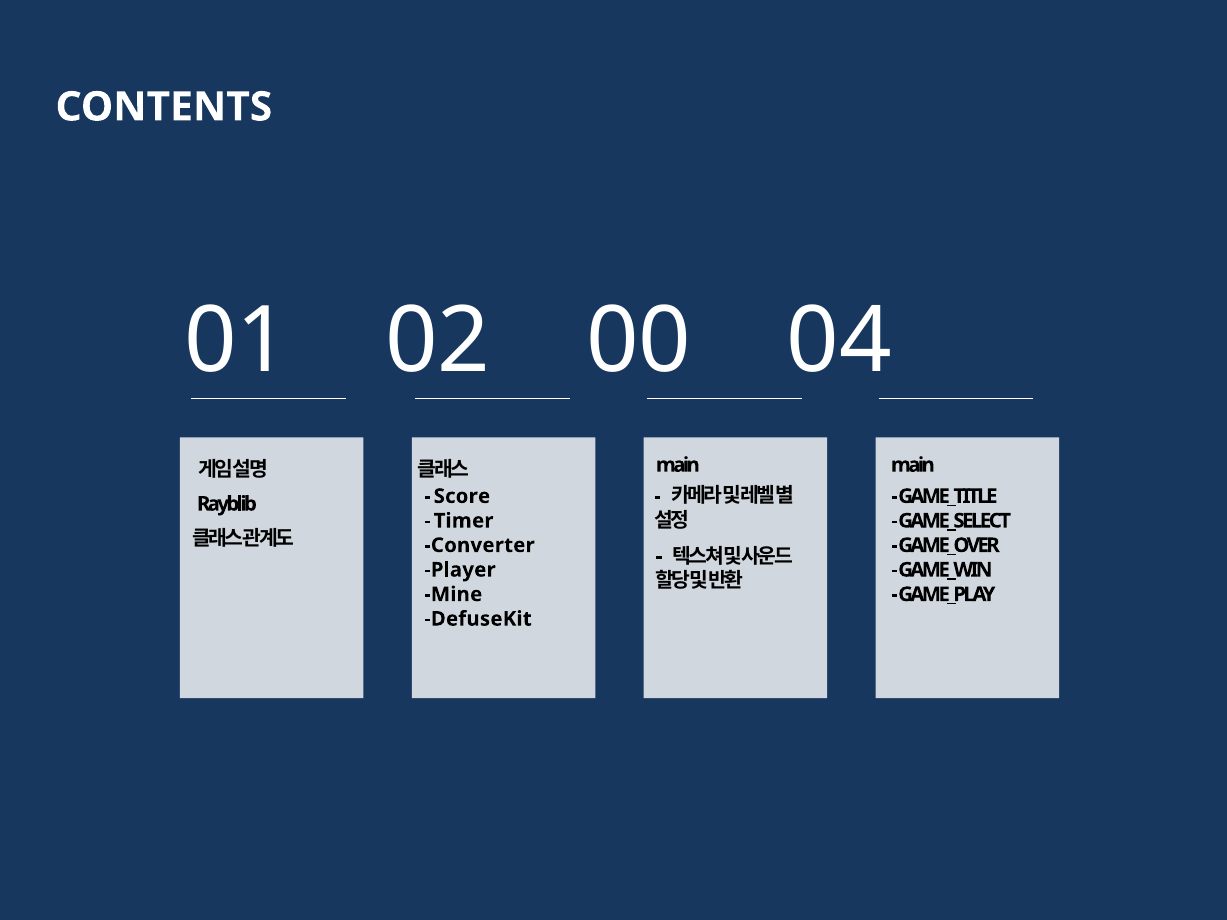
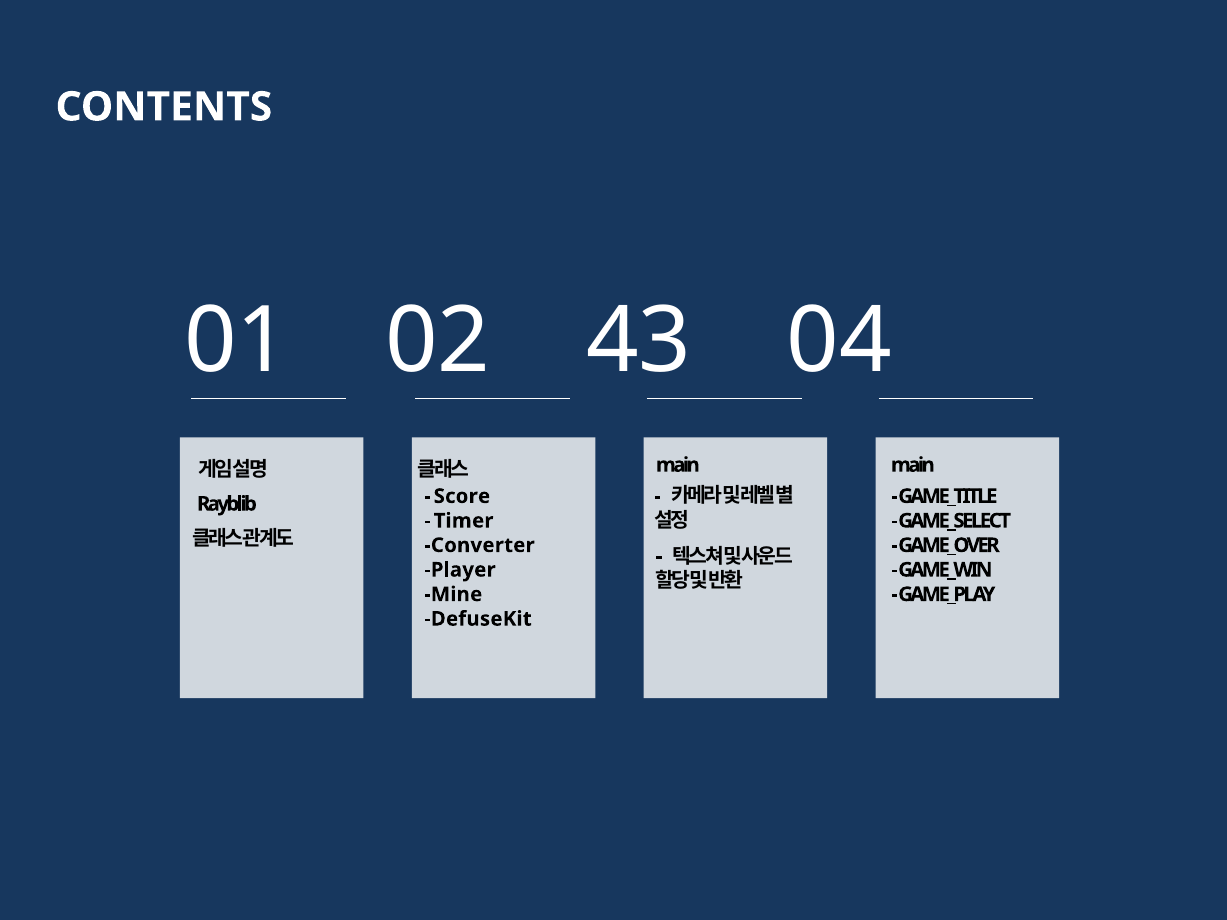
00: 00 -> 43 (639, 341)
